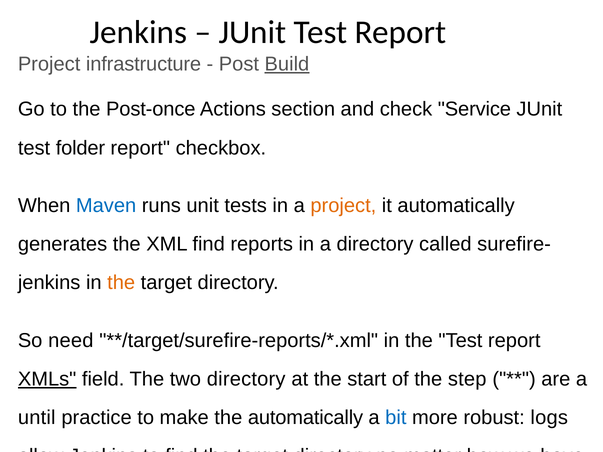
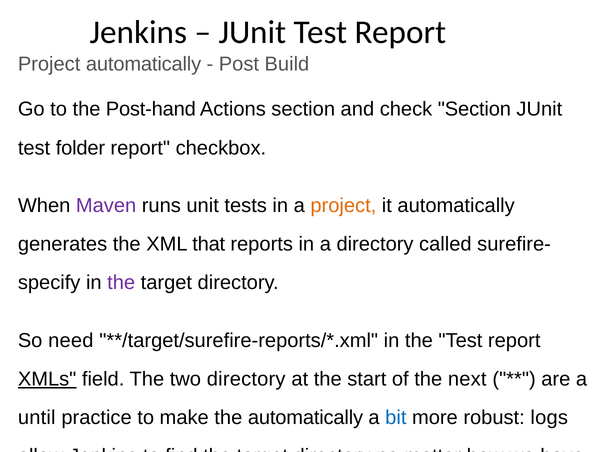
Project infrastructure: infrastructure -> automatically (144, 64)
Build underline: present -> none (287, 64)
Post-once: Post-once -> Post-hand (151, 109)
check Service: Service -> Section (474, 109)
Maven colour: blue -> purple (106, 206)
XML find: find -> that (209, 244)
jenkins: jenkins -> specify (49, 283)
the colour: orange -> purple (121, 283)
step: step -> next (467, 379)
